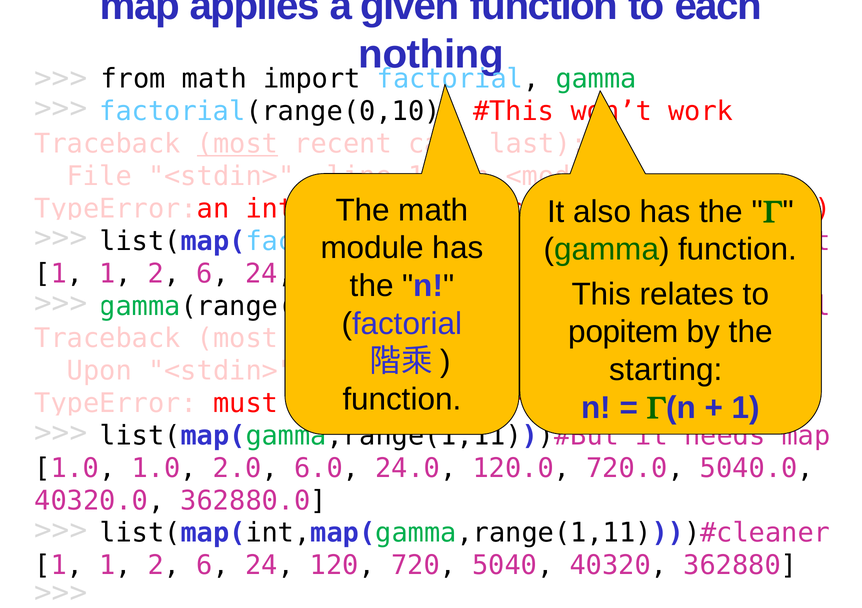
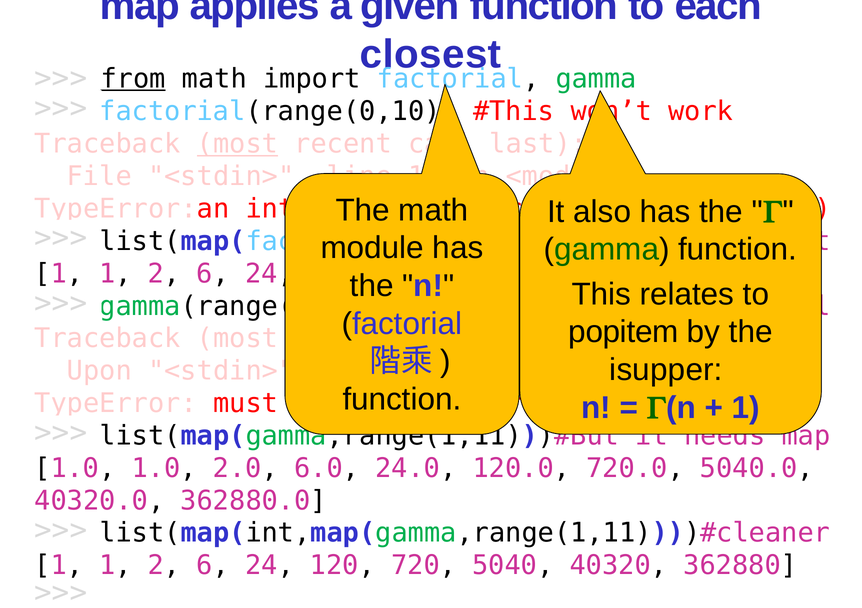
nothing: nothing -> closest (431, 54)
from underline: none -> present (133, 79)
starting: starting -> isupper (666, 370)
